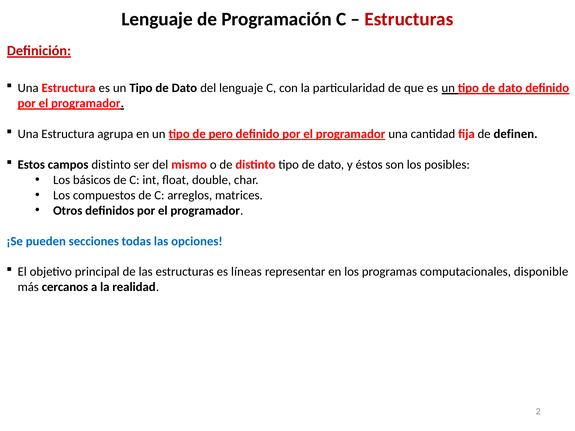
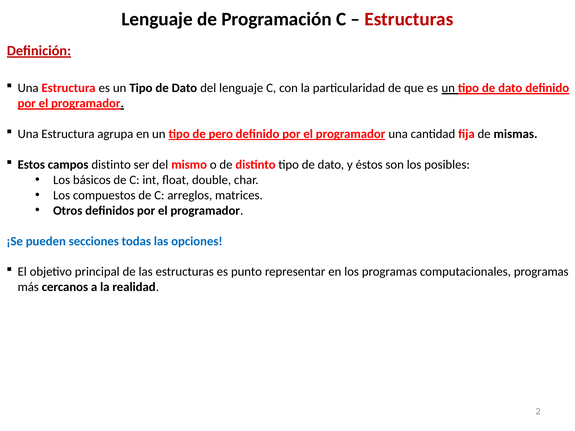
definen: definen -> mismas (516, 134)
líneas: líneas -> punto (246, 272)
computacionales disponible: disponible -> programas (541, 272)
